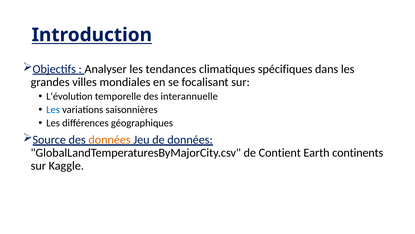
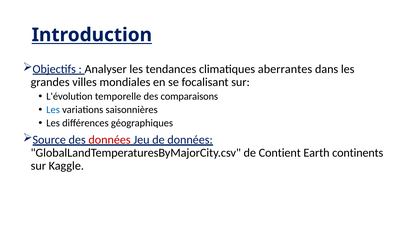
spécifiques: spécifiques -> aberrantes (285, 69)
interannuelle: interannuelle -> comparaisons (189, 96)
données colour: orange -> red (110, 139)
